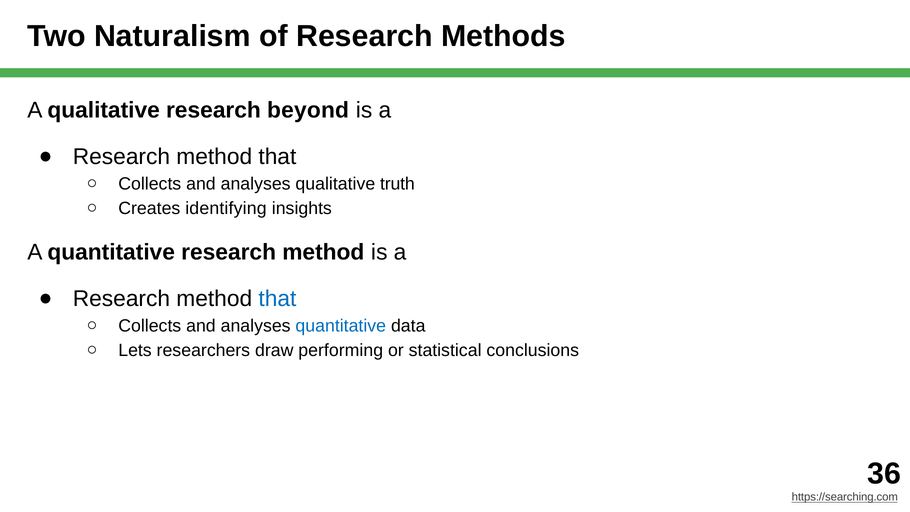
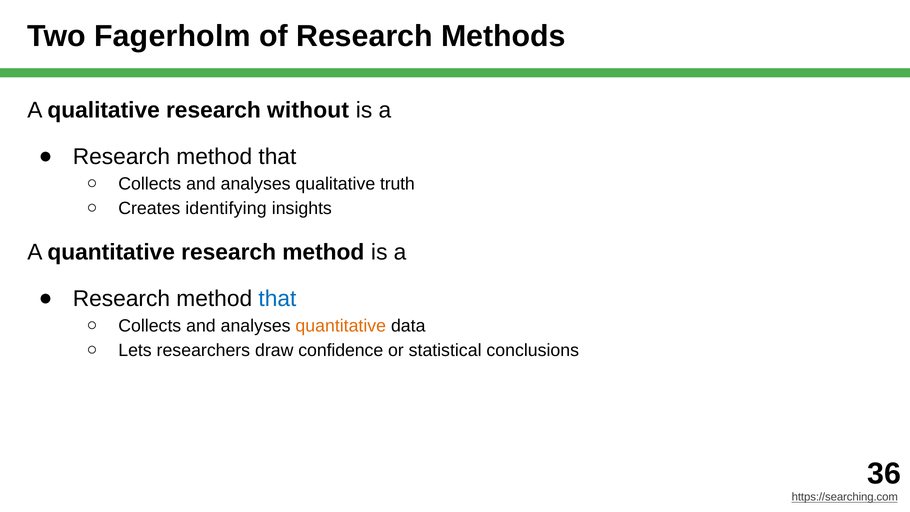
Naturalism: Naturalism -> Fagerholm (172, 36)
beyond: beyond -> without (308, 110)
quantitative colour: blue -> orange (341, 326)
performing: performing -> confidence (341, 350)
